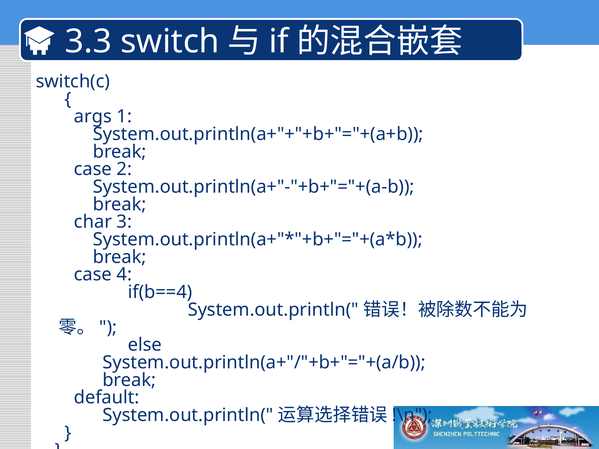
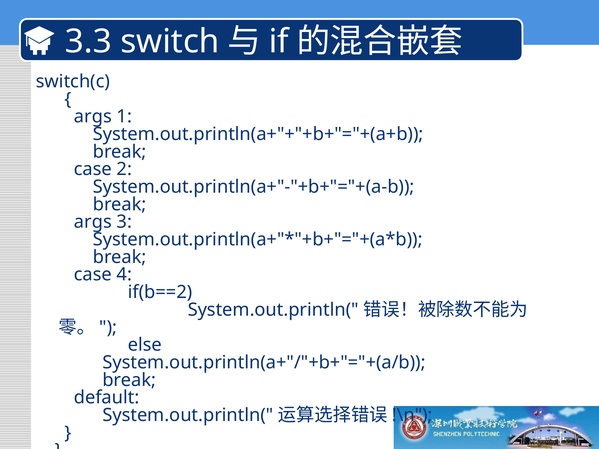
char: char -> args (93, 222)
if(b==4: if(b==4 -> if(b==2 (160, 292)
